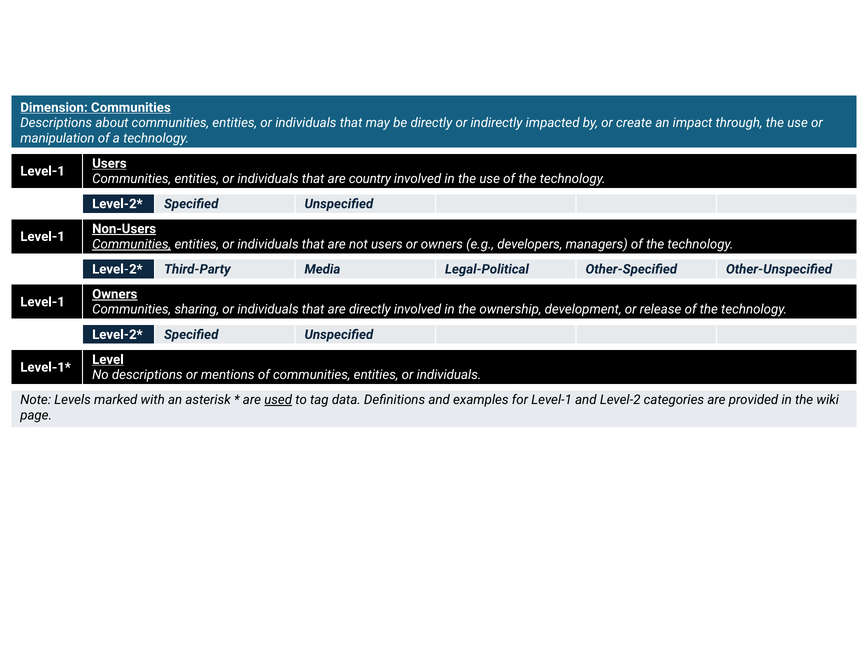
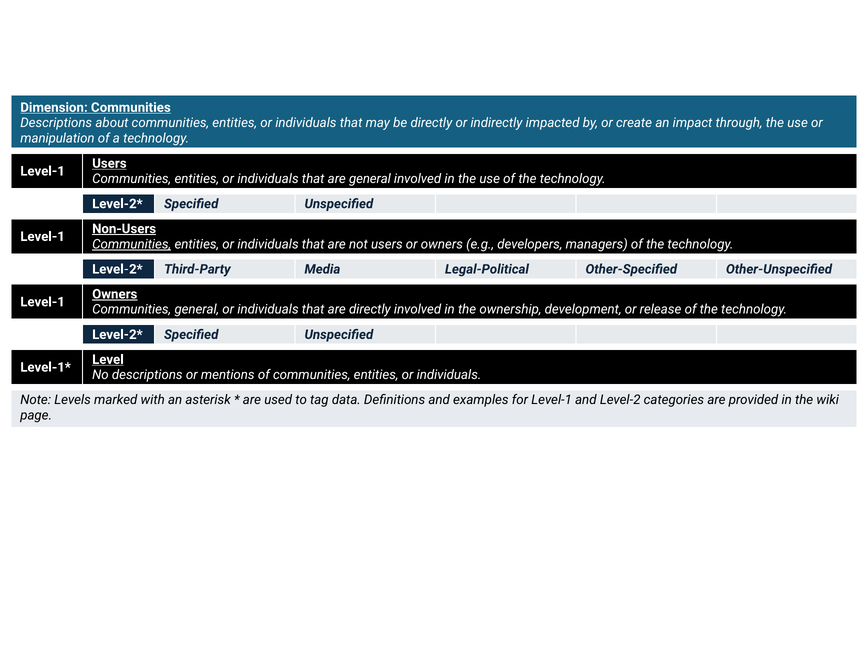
are country: country -> general (370, 179)
Communities sharing: sharing -> general (197, 310)
used underline: present -> none (278, 400)
